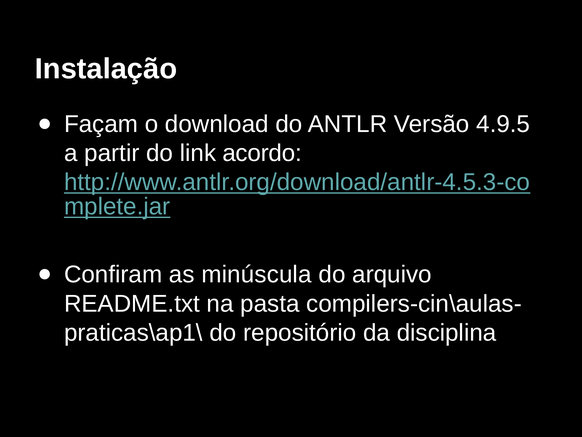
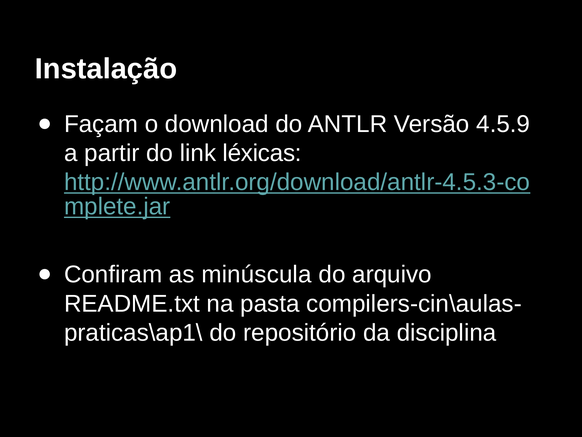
4.9.5: 4.9.5 -> 4.5.9 (503, 124)
acordo: acordo -> léxicas (262, 153)
